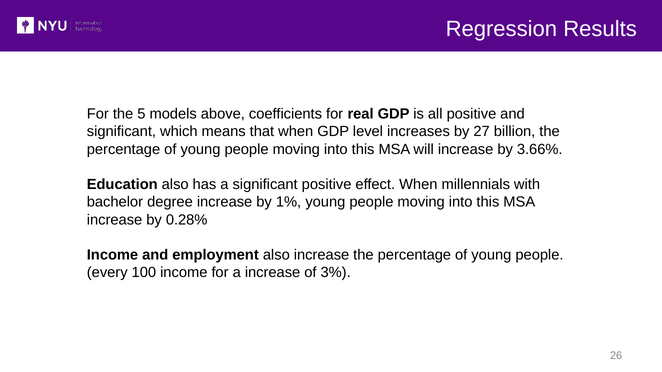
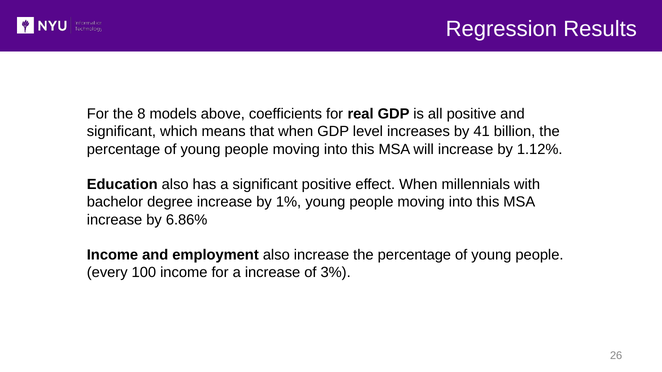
5: 5 -> 8 (141, 114)
27: 27 -> 41 (482, 132)
3.66%: 3.66% -> 1.12% (540, 149)
0.28%: 0.28% -> 6.86% (187, 220)
